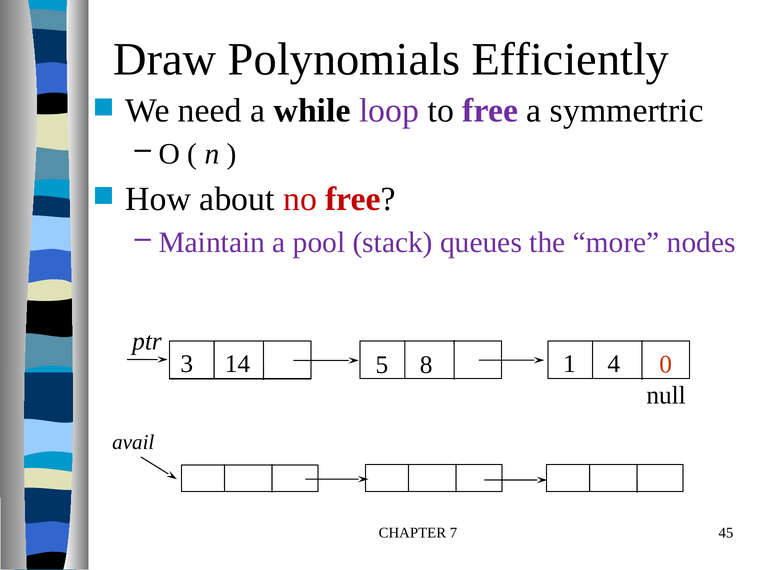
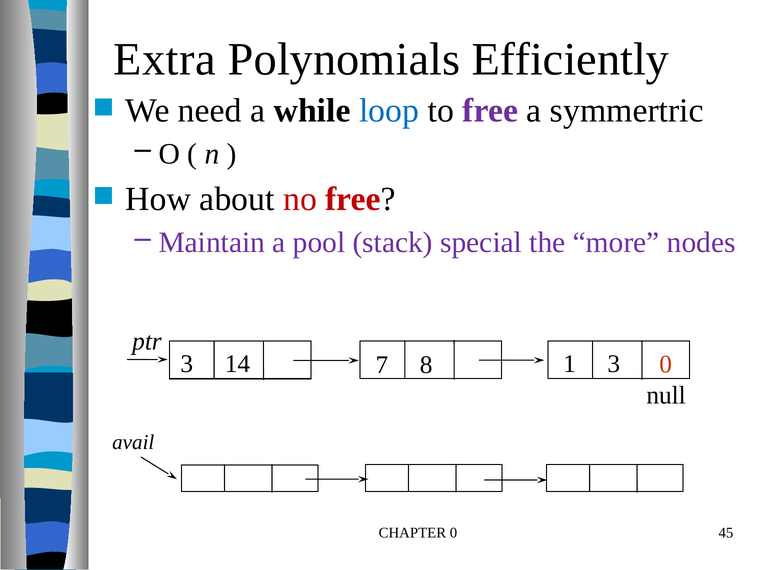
Draw: Draw -> Extra (165, 60)
loop colour: purple -> blue (389, 110)
queues: queues -> special (481, 243)
5: 5 -> 7 (382, 365)
1 4: 4 -> 3 (614, 364)
CHAPTER 7: 7 -> 0 (454, 533)
